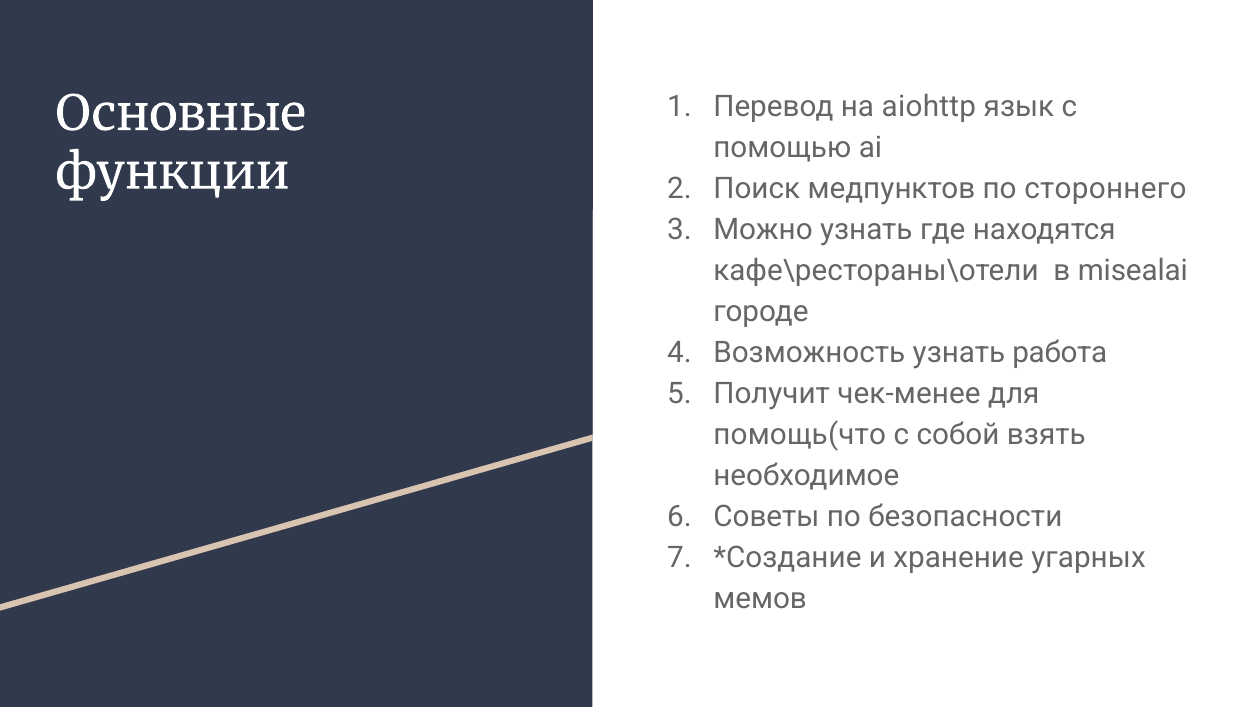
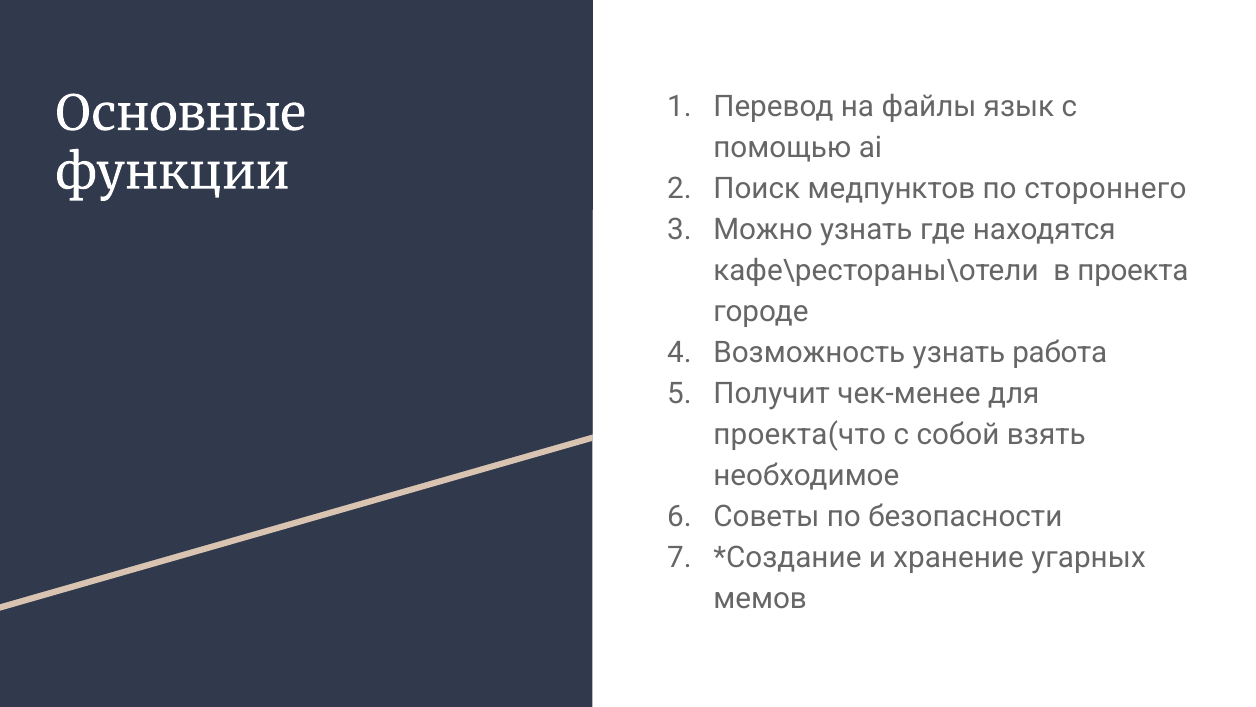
aiohttp: aiohttp -> файлы (929, 107)
misealai: misealai -> проекта (1133, 271)
помощь(что: помощь(что -> проекта(что (800, 435)
